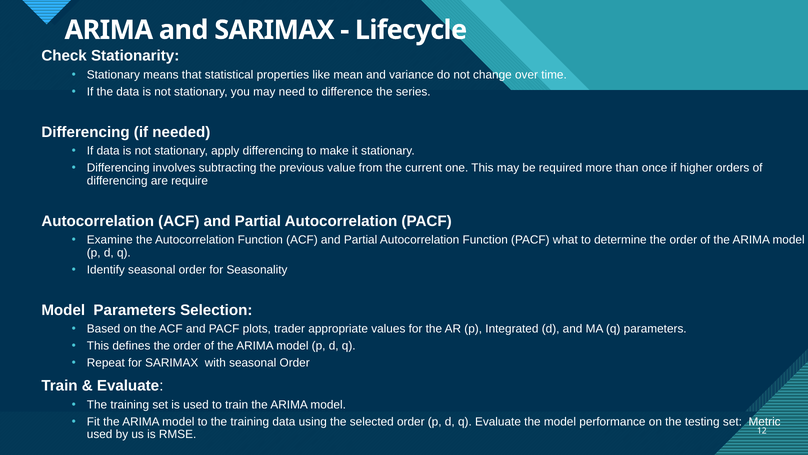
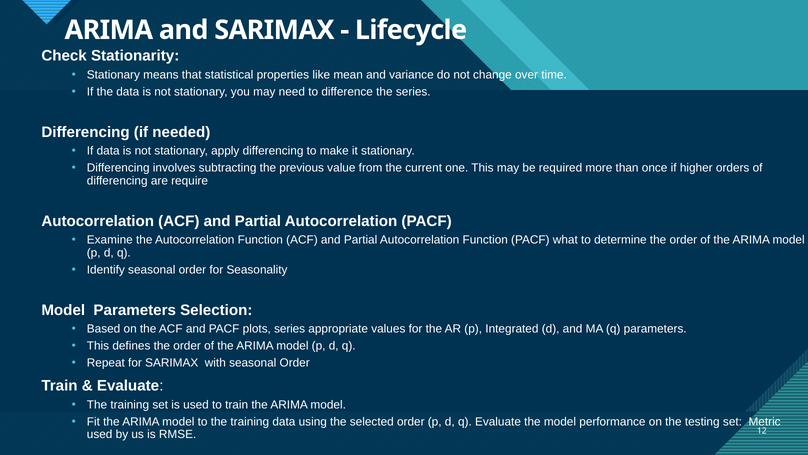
plots trader: trader -> series (290, 329)
